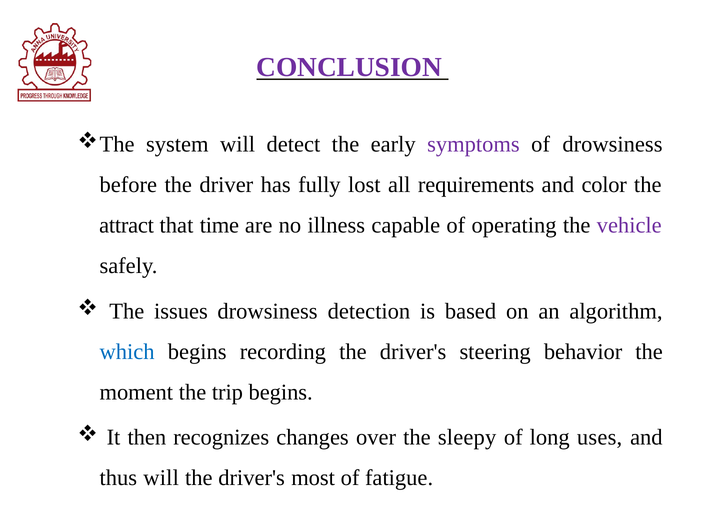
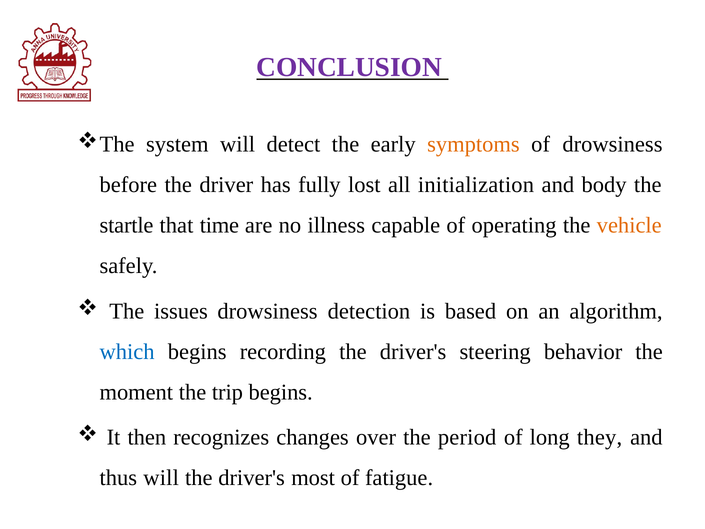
symptoms colour: purple -> orange (473, 144)
requirements: requirements -> initialization (476, 185)
color: color -> body (604, 185)
attract: attract -> startle (127, 225)
vehicle colour: purple -> orange (629, 225)
sleepy: sleepy -> period (467, 437)
uses: uses -> they (600, 437)
